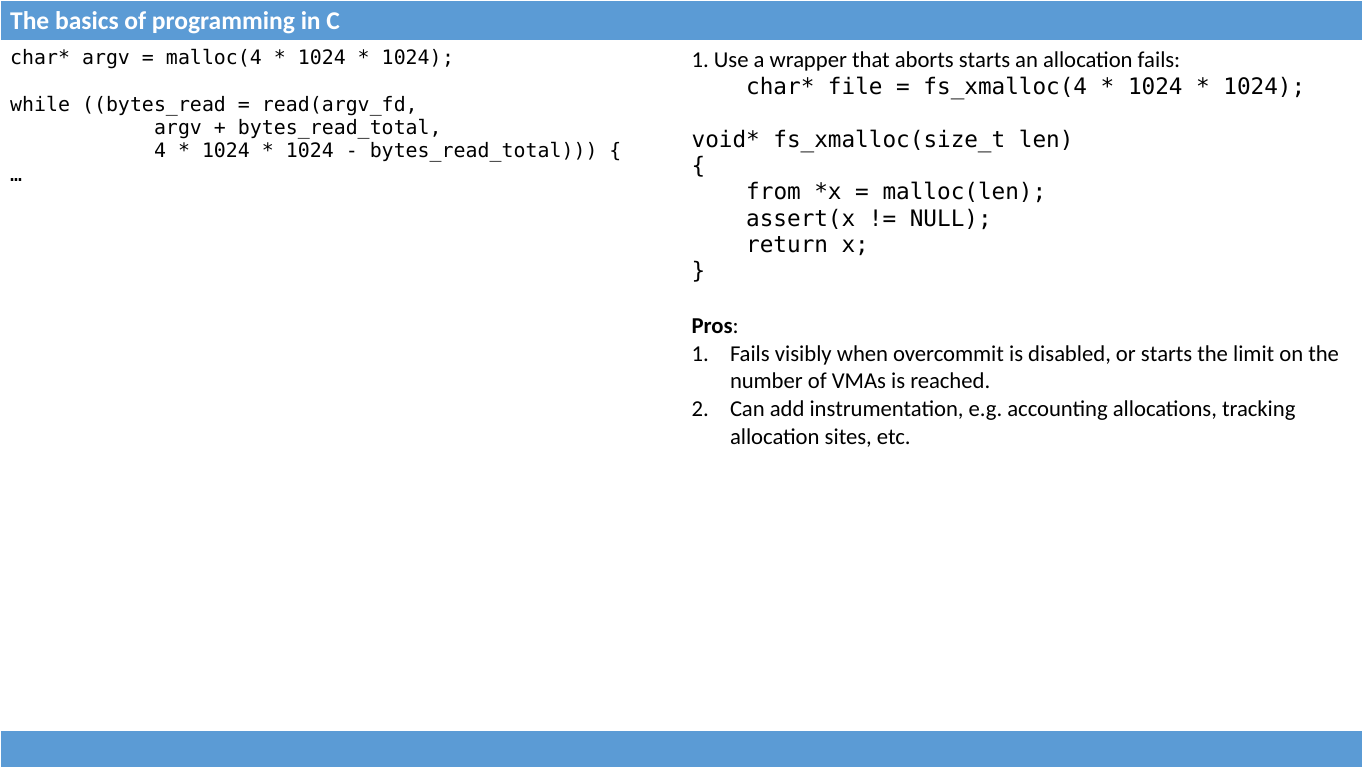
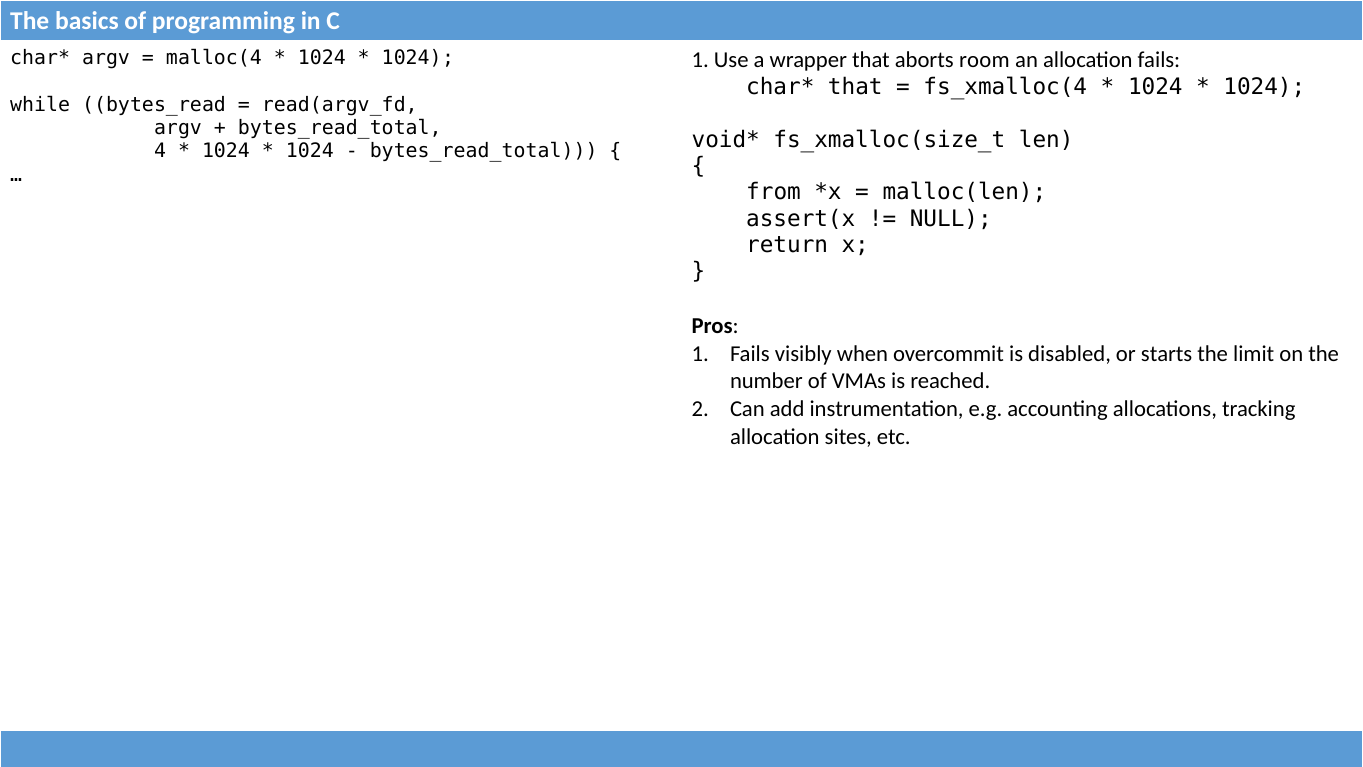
aborts starts: starts -> room (984, 60)
file: file -> that (855, 87)
